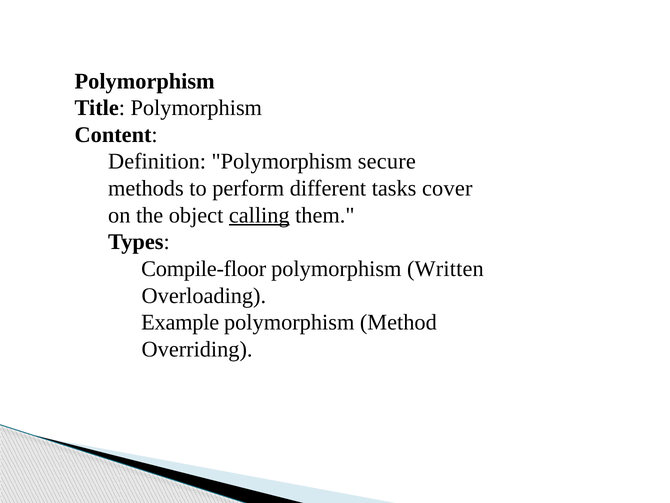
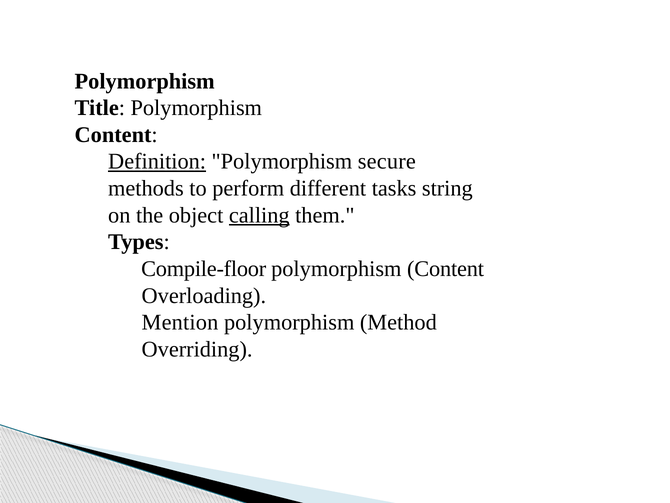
Definition underline: none -> present (157, 161)
cover: cover -> string (447, 188)
Written: Written -> Content (446, 269)
Example: Example -> Mention (180, 322)
